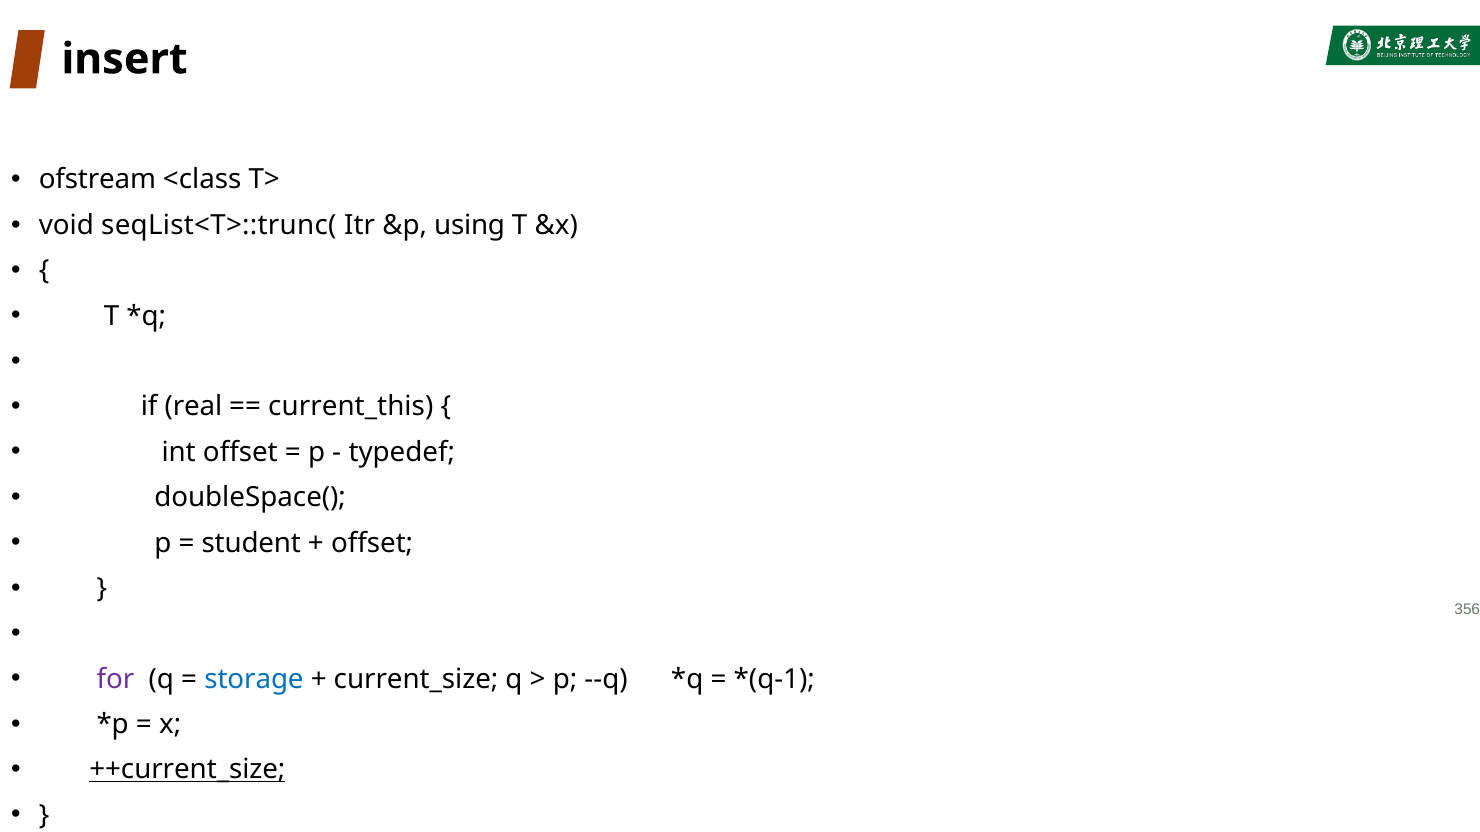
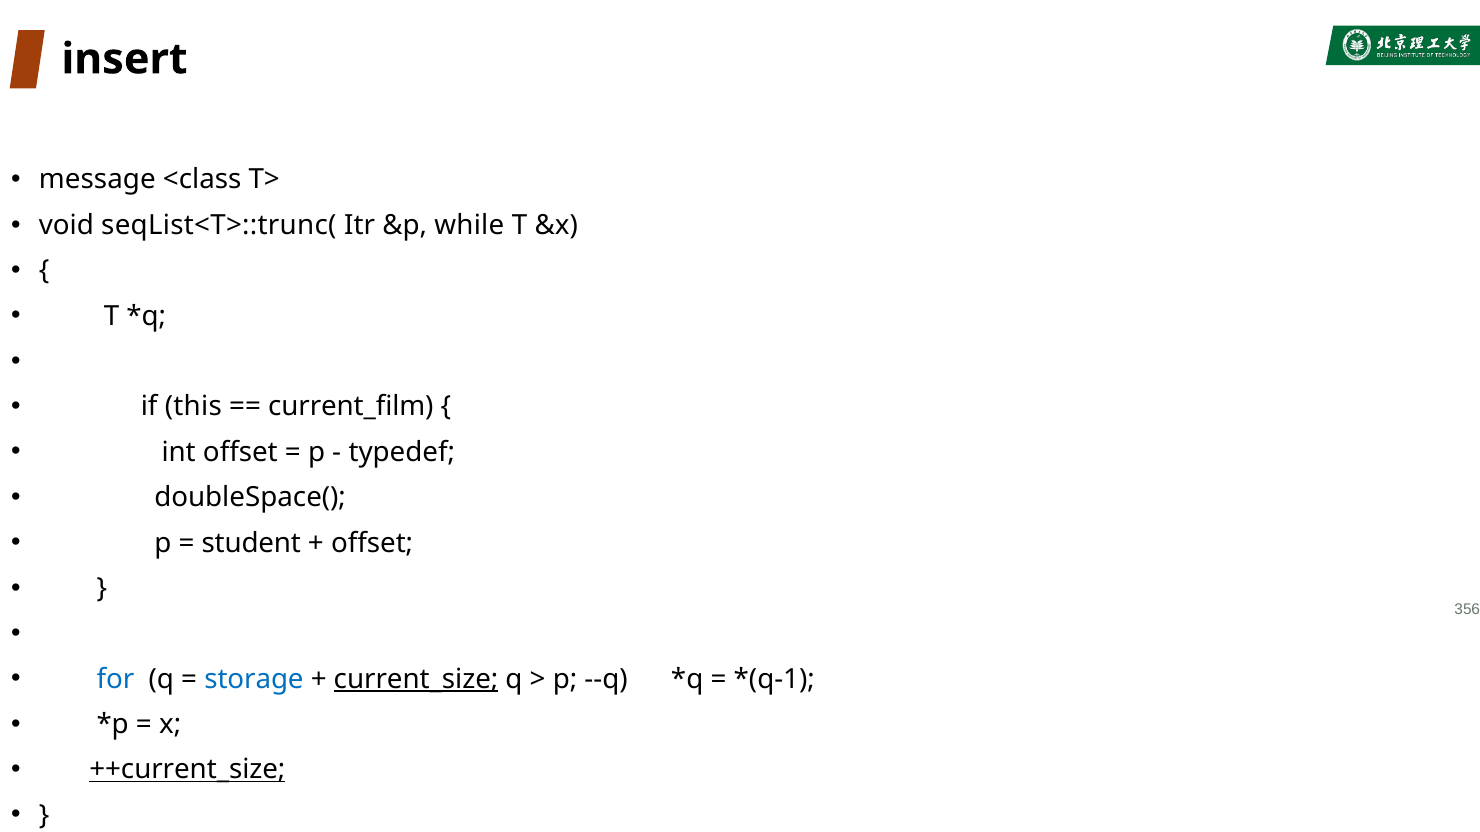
ofstream: ofstream -> message (97, 180)
using: using -> while (469, 225)
real: real -> this (193, 407)
current_this: current_this -> current_film (351, 407)
for colour: purple -> blue (115, 679)
current_size underline: none -> present (416, 679)
